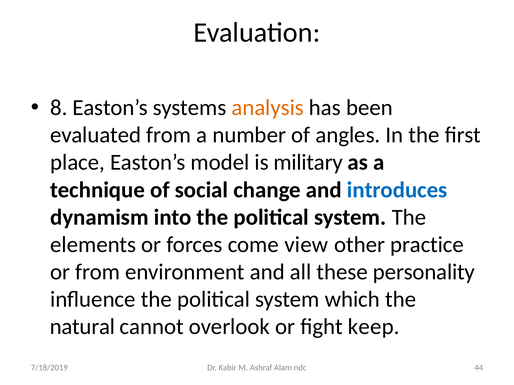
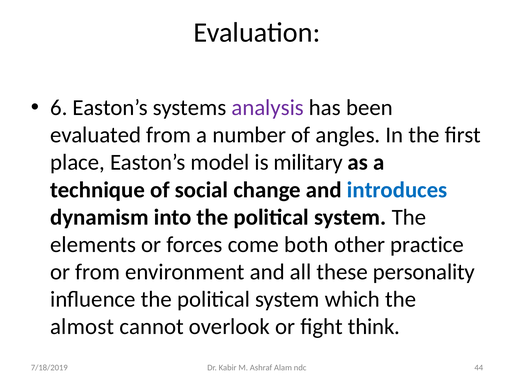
8: 8 -> 6 (59, 108)
analysis colour: orange -> purple (268, 108)
view: view -> both (306, 245)
natural: natural -> almost (82, 327)
keep: keep -> think (374, 327)
